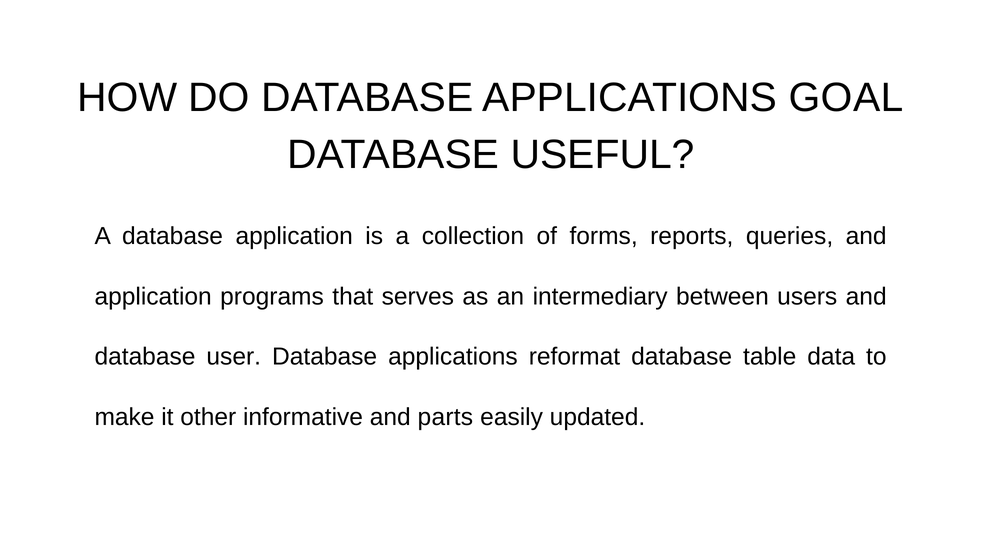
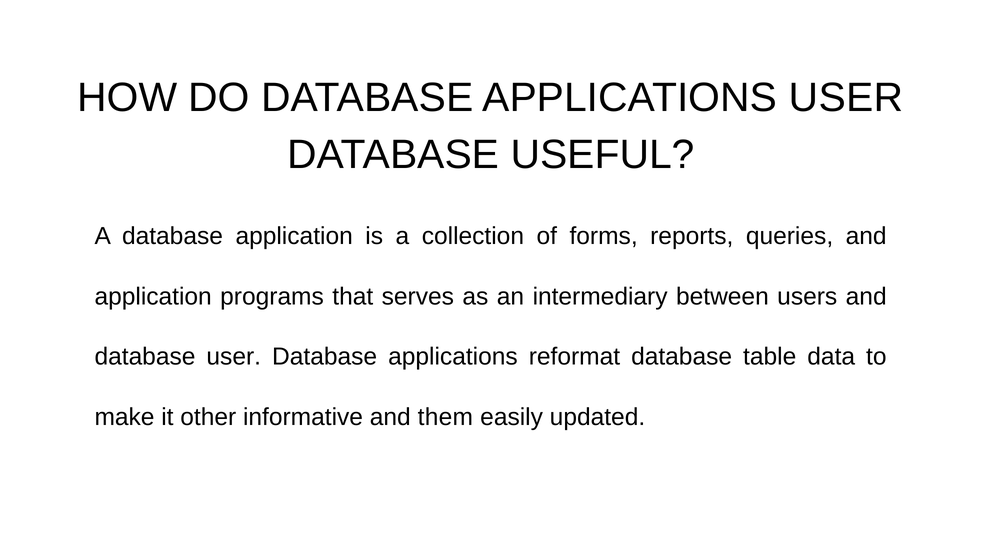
APPLICATIONS GOAL: GOAL -> USER (846, 98)
parts: parts -> them (445, 417)
